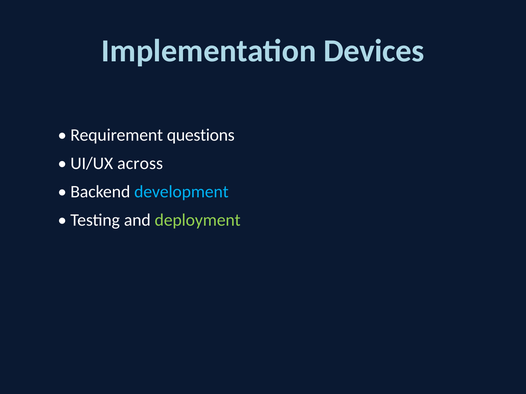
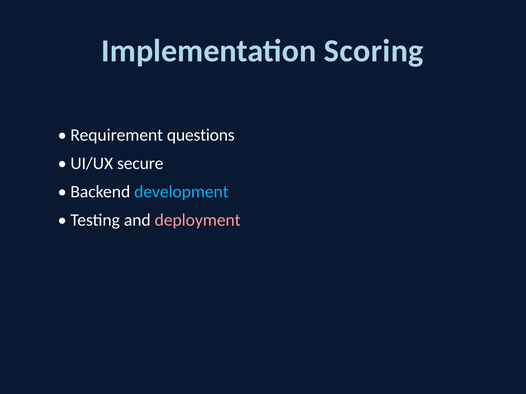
Devices: Devices -> Scoring (374, 51)
across: across -> secure (140, 164)
deployment colour: light green -> pink (198, 220)
